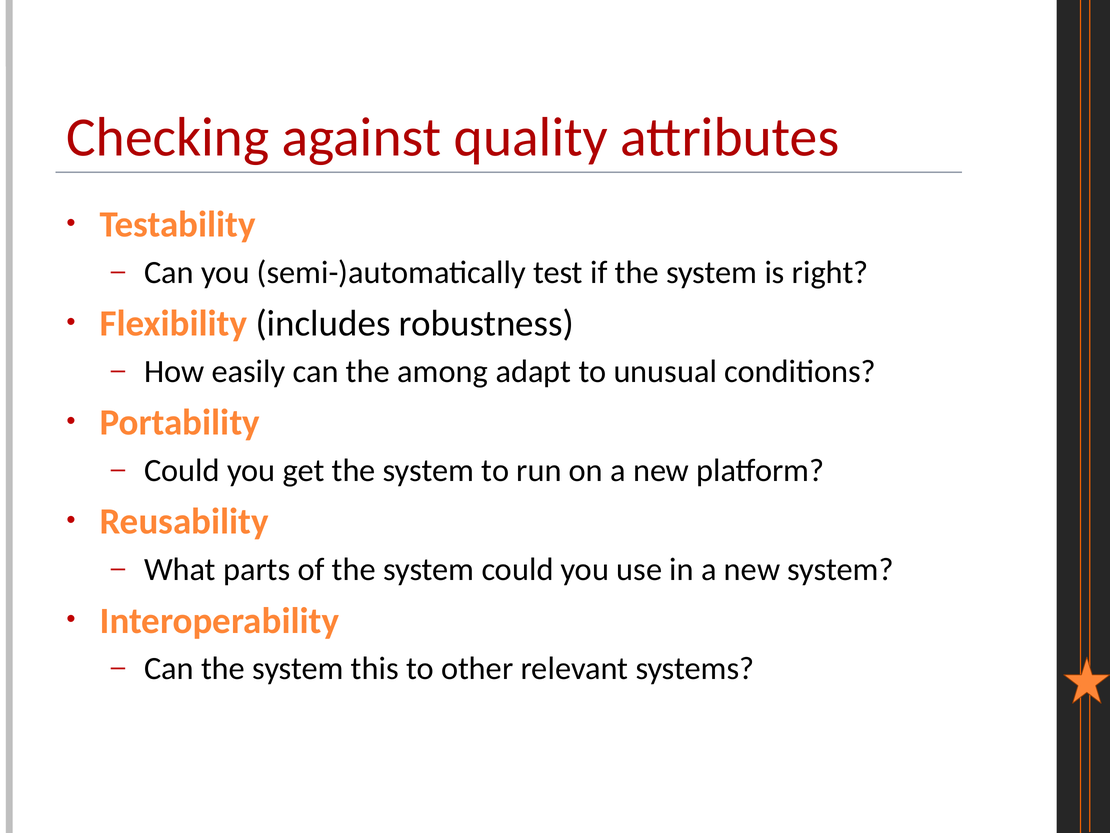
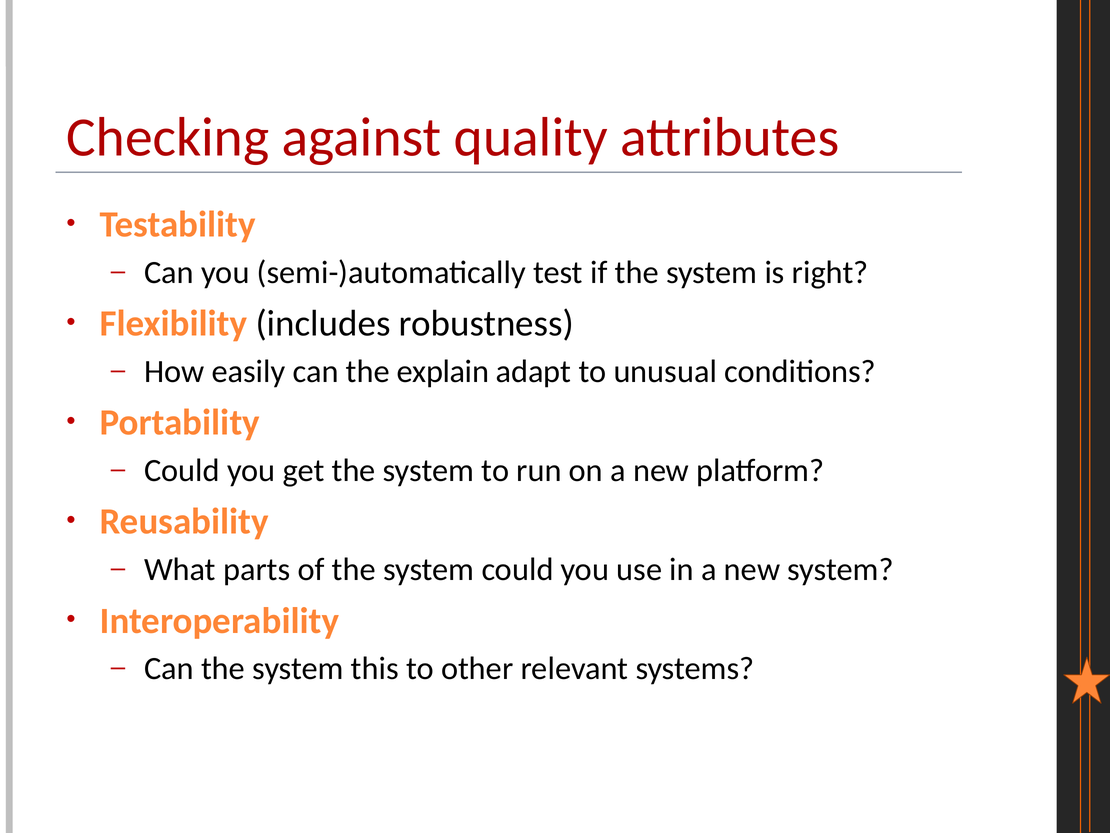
among: among -> explain (443, 371)
